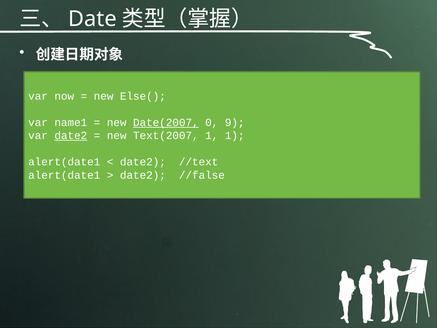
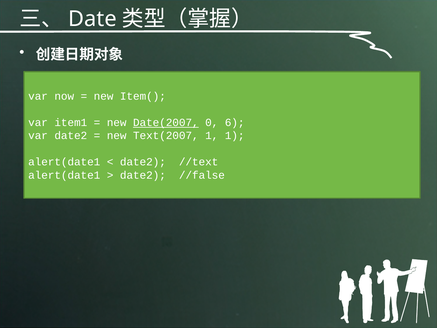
Else(: Else( -> Item( (143, 96)
name1: name1 -> item1 (71, 122)
9: 9 -> 6 (235, 122)
date2 underline: present -> none (71, 136)
